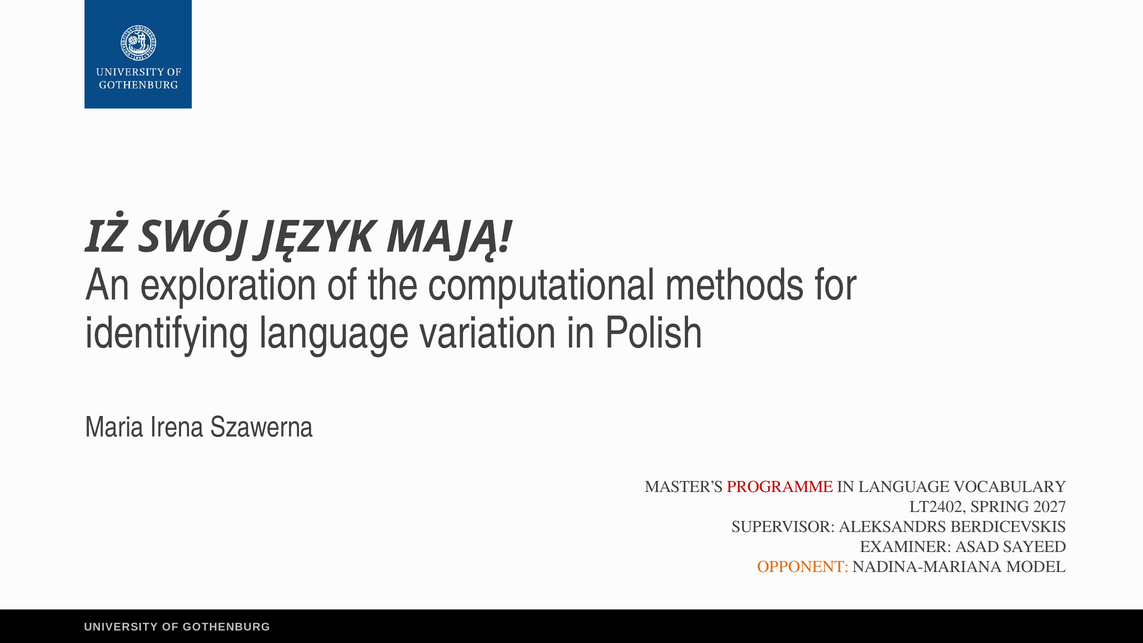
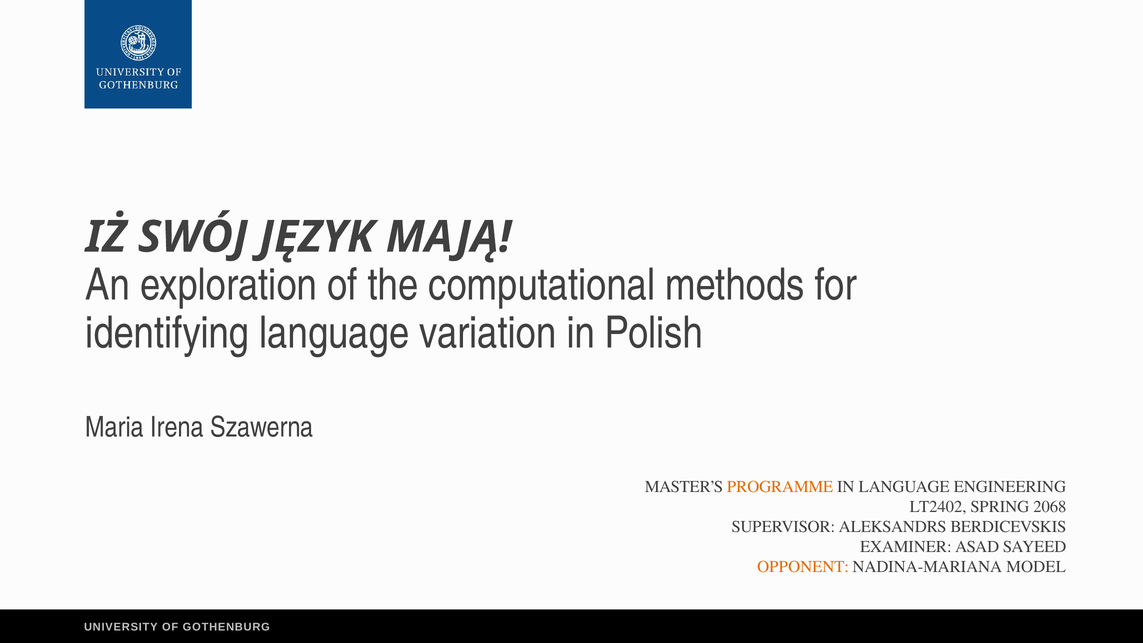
PROGRAMME colour: red -> orange (780, 487)
VOCABULARY: VOCABULARY -> ENGINEERING (1010, 487)
2027: 2027 -> 2068 (1050, 507)
